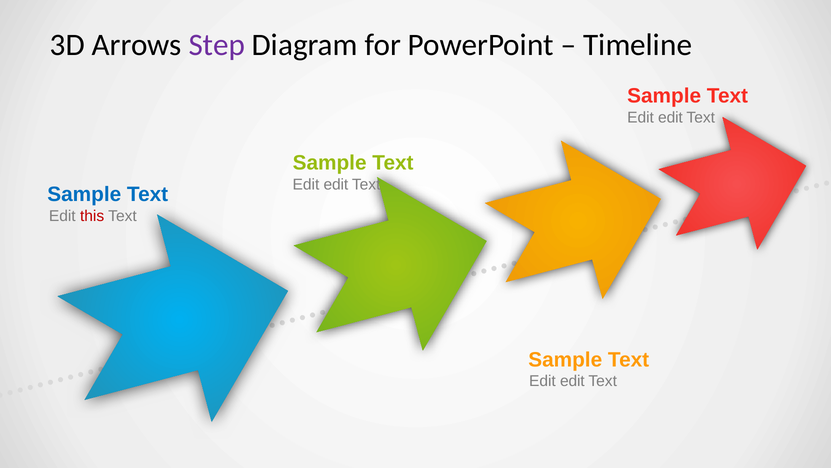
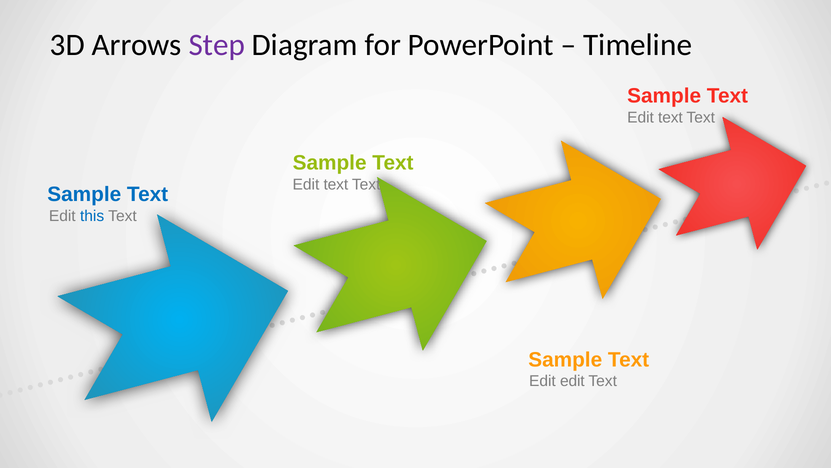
edit: edit -> text (670, 118)
edit: edit -> text (336, 184)
this colour: red -> blue (92, 216)
